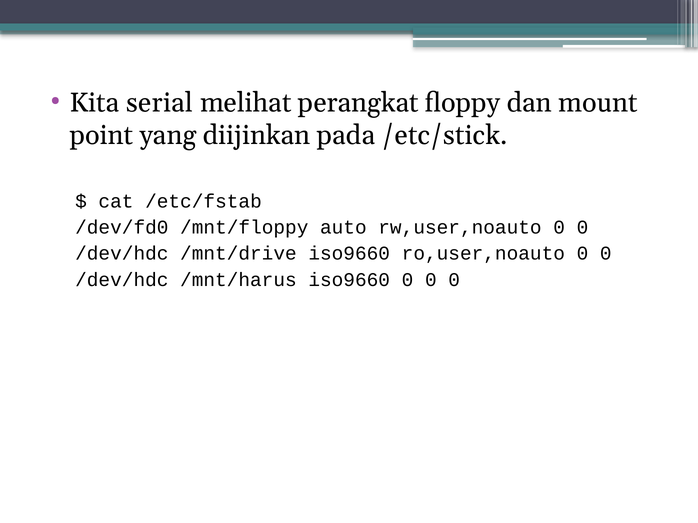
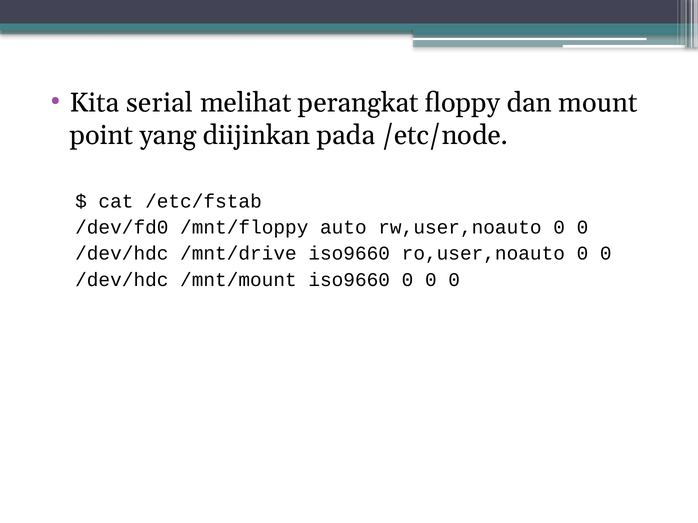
/etc/stick: /etc/stick -> /etc/node (445, 136)
/mnt/harus: /mnt/harus -> /mnt/mount (238, 280)
